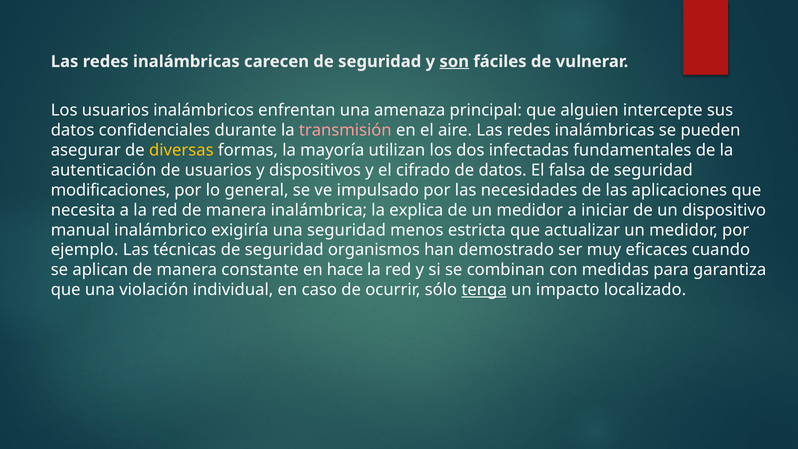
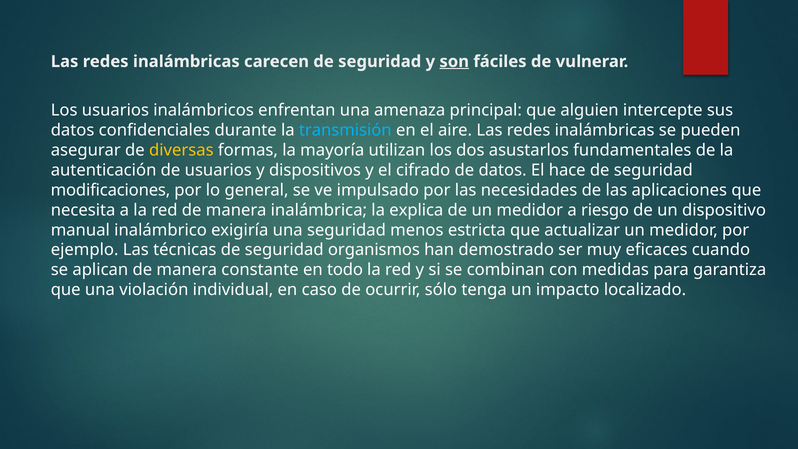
transmisión colour: pink -> light blue (345, 130)
infectadas: infectadas -> asustarlos (529, 150)
falsa: falsa -> hace (567, 170)
iniciar: iniciar -> riesgo (605, 210)
hace: hace -> todo (345, 270)
tenga underline: present -> none (484, 290)
